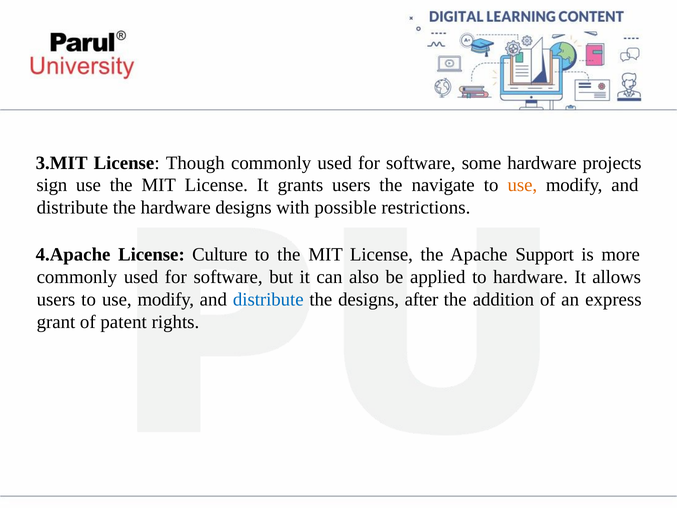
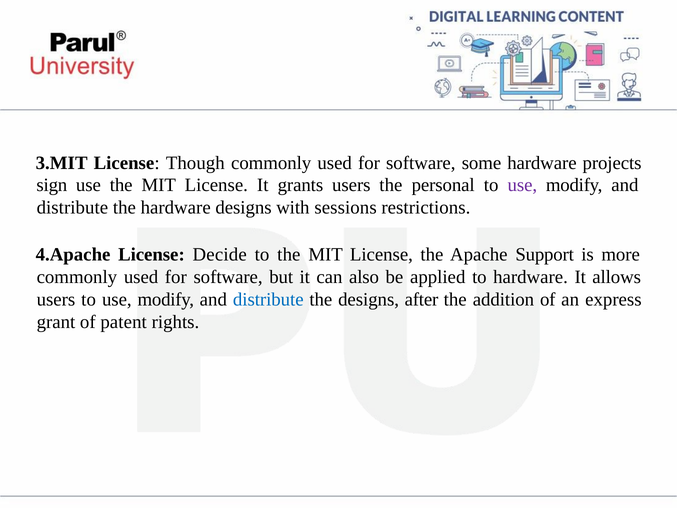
navigate: navigate -> personal (443, 185)
use colour: orange -> purple (522, 185)
possible: possible -> sessions (346, 207)
Culture: Culture -> Decide (220, 254)
